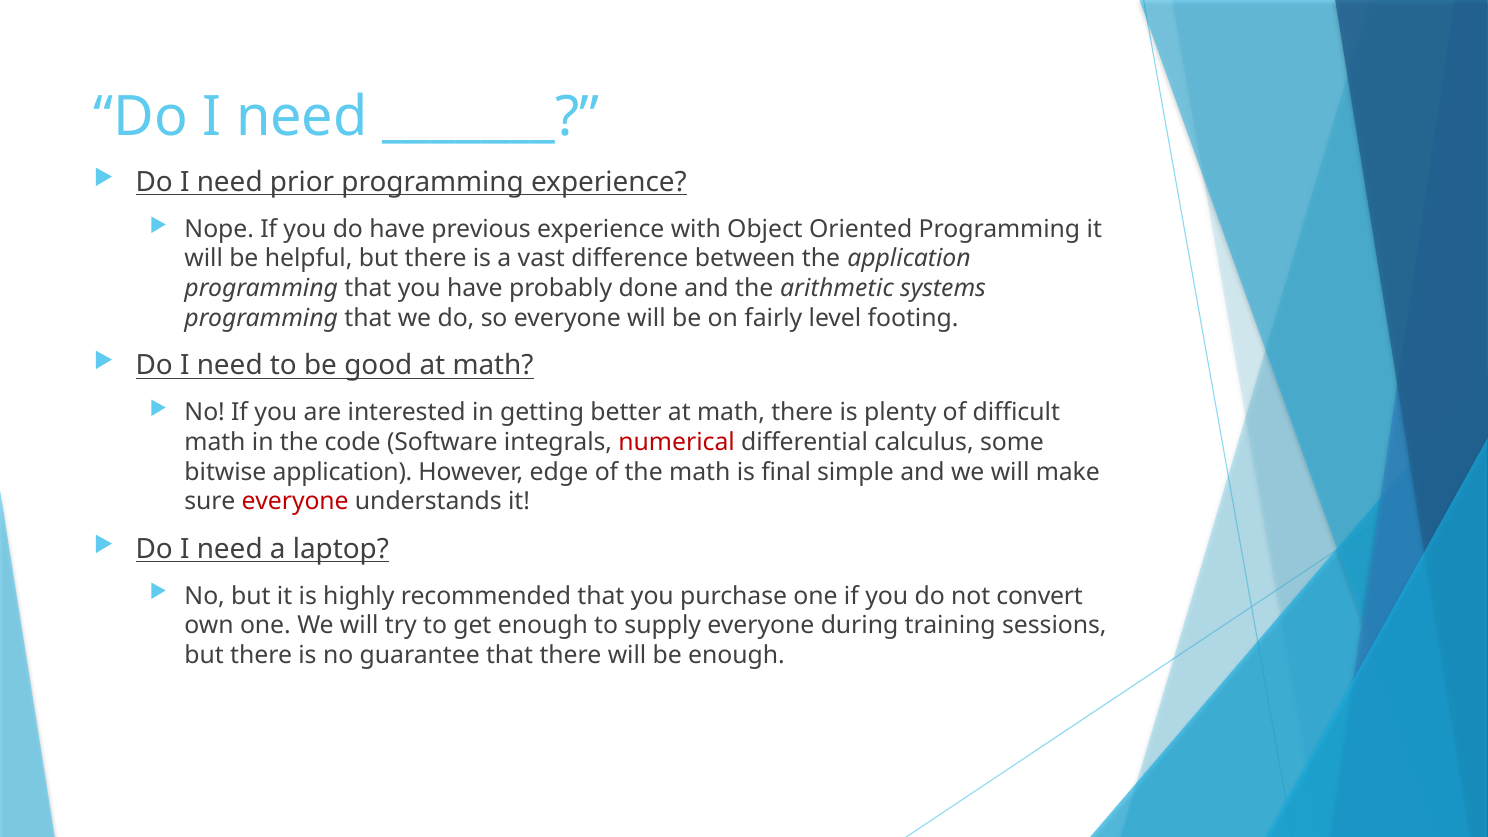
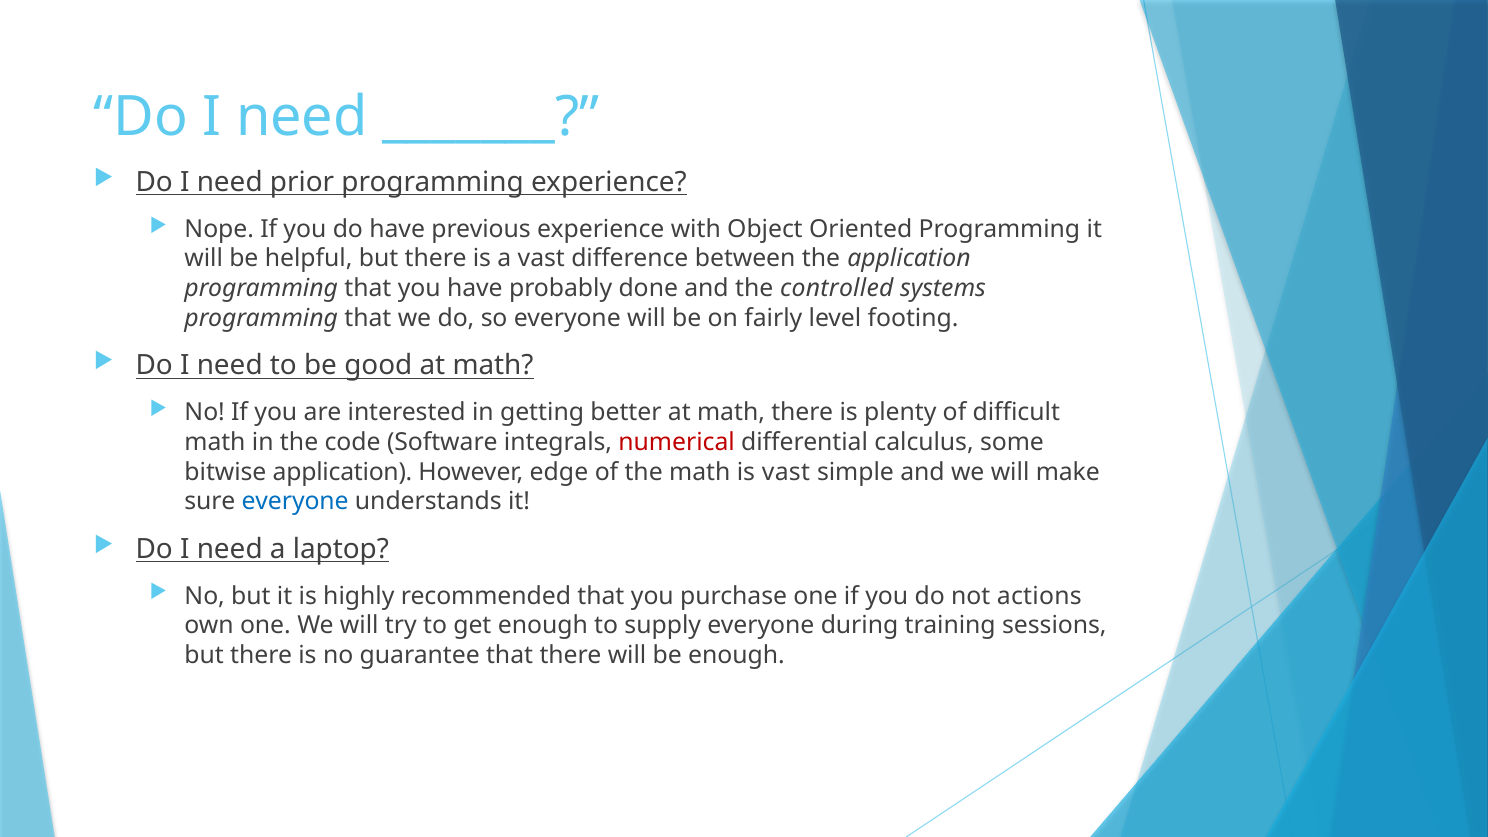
arithmetic: arithmetic -> controlled (837, 289)
is final: final -> vast (786, 472)
everyone colour: red -> blue (295, 502)
convert: convert -> actions (1039, 596)
